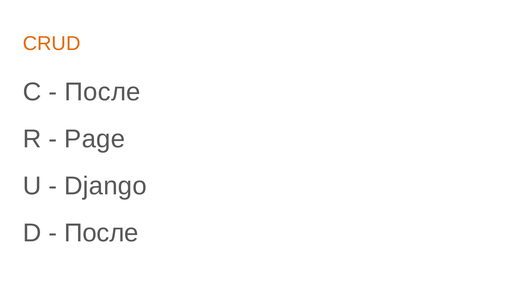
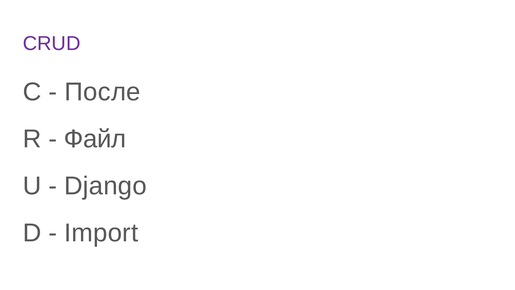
CRUD colour: orange -> purple (52, 44)
Page: Page -> Файл (95, 139)
После: После -> Import (101, 233)
